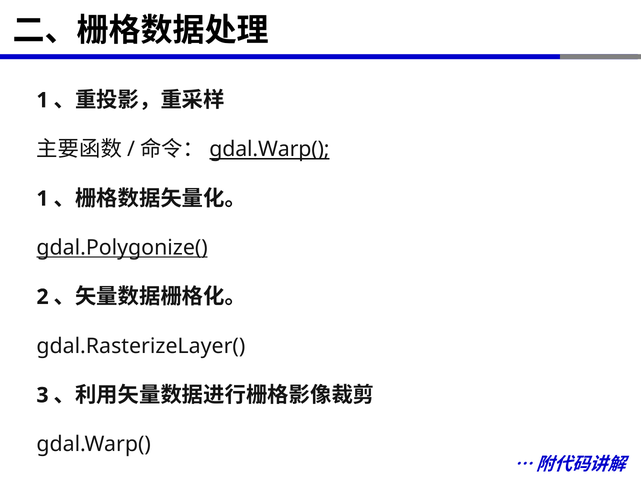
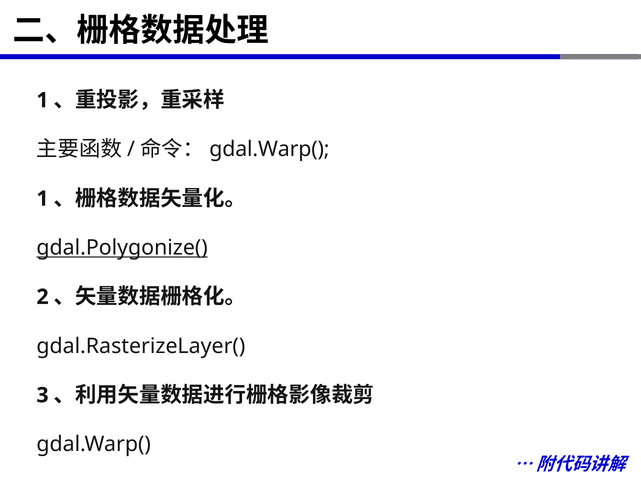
gdal.Warp( underline: present -> none (269, 149)
